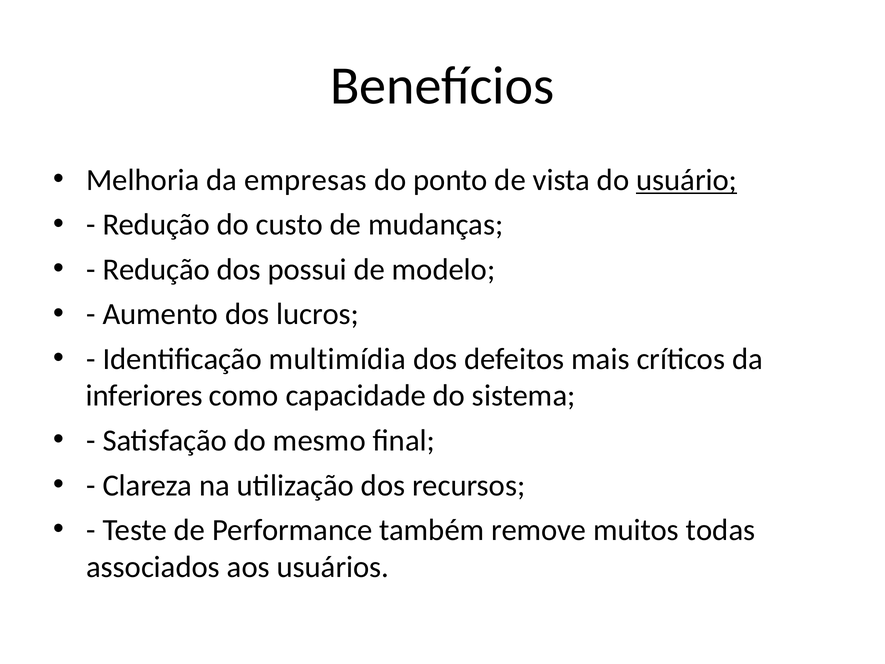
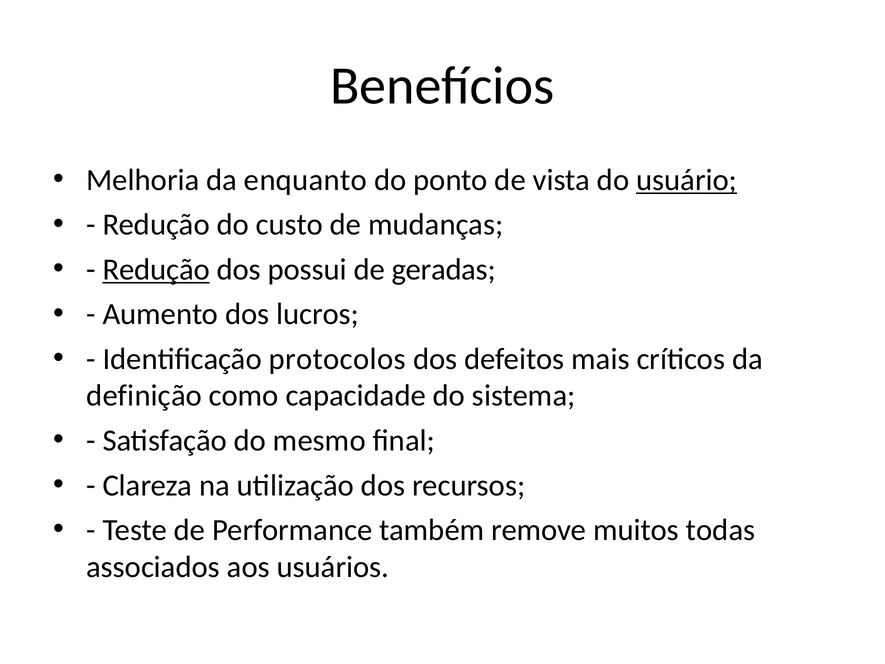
empresas: empresas -> enquanto (305, 180)
Redução underline: none -> present (156, 269)
modelo: modelo -> geradas (444, 269)
multimídia: multimídia -> protocolos (337, 359)
inferiores: inferiores -> definição (144, 396)
